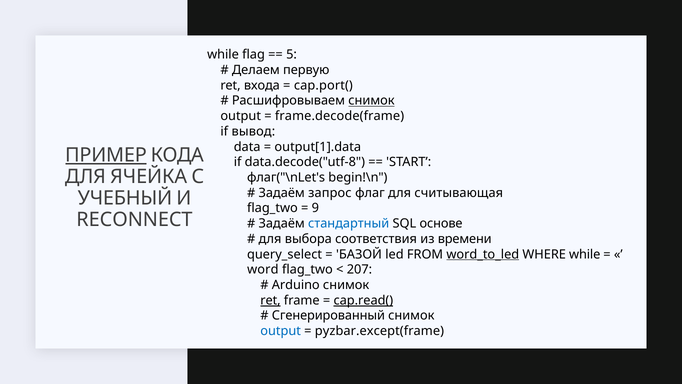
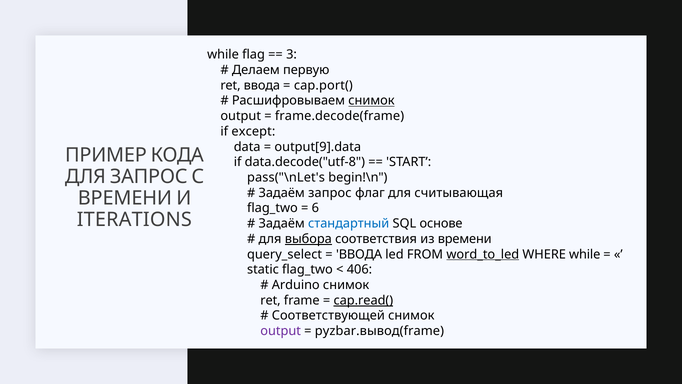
5: 5 -> 3 (292, 55)
ret входа: входа -> ввода (262, 85)
вывод: вывод -> except (253, 131)
output[1].data: output[1].data -> output[9].data (318, 147)
ПРИМЕР underline: present -> none (106, 155)
ДЛЯ ЯЧЕЙКА: ЯЧЕЙКА -> ЗАПРОС (149, 176)
флаг("\nLet's: флаг("\nLet's -> pass("\nLet's (286, 177)
УЧЕБНЫЙ: УЧЕБНЫЙ -> ВРЕМЕНИ (125, 198)
9: 9 -> 6 (315, 208)
RECONNECT: RECONNECT -> ITERATIONS (134, 219)
выбора underline: none -> present (308, 239)
БАЗОЙ: БАЗОЙ -> ВВОДА (359, 254)
word: word -> static (263, 269)
207: 207 -> 406 (359, 269)
ret underline: present -> none (271, 300)
Сгенерированный: Сгенерированный -> Соответствующей (328, 315)
output colour: blue -> purple (281, 331)
pyzbar.except(frame: pyzbar.except(frame -> pyzbar.вывод(frame (379, 331)
